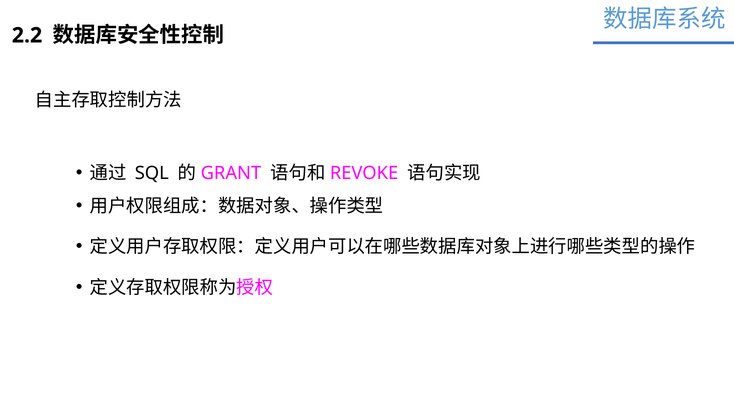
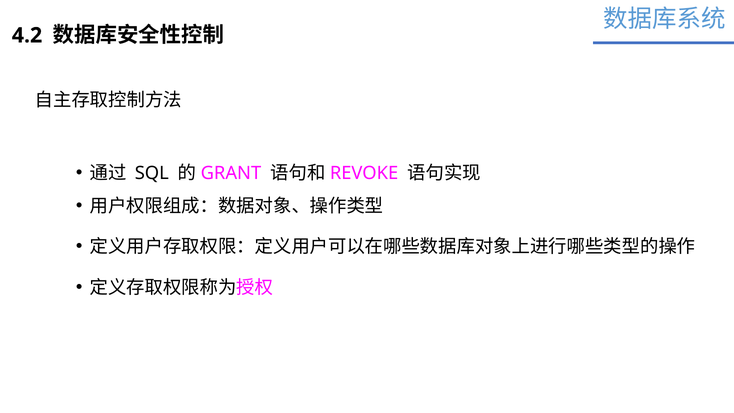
2.2: 2.2 -> 4.2 (27, 35)
